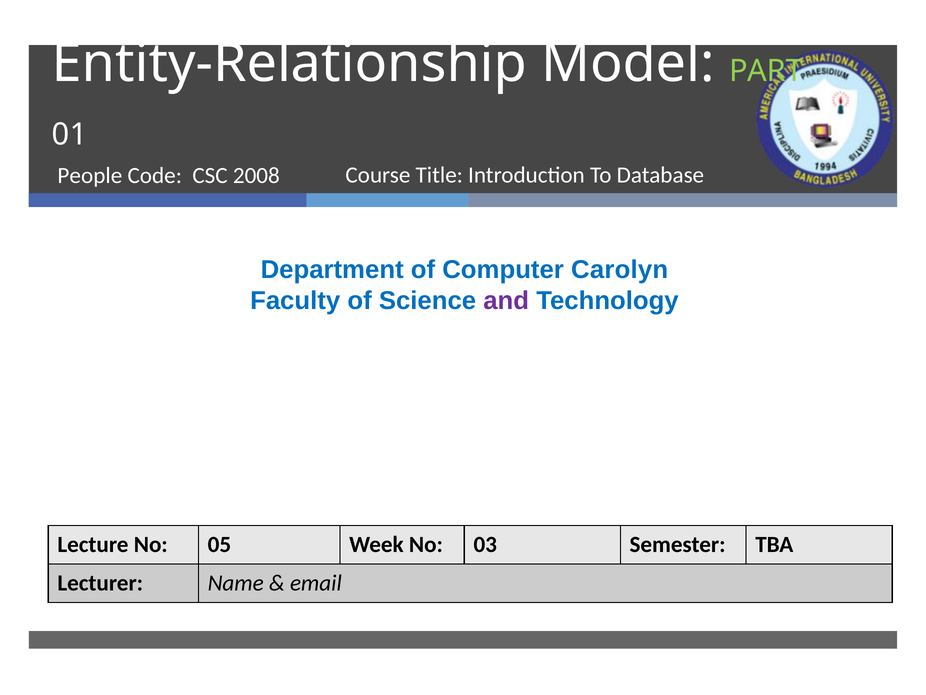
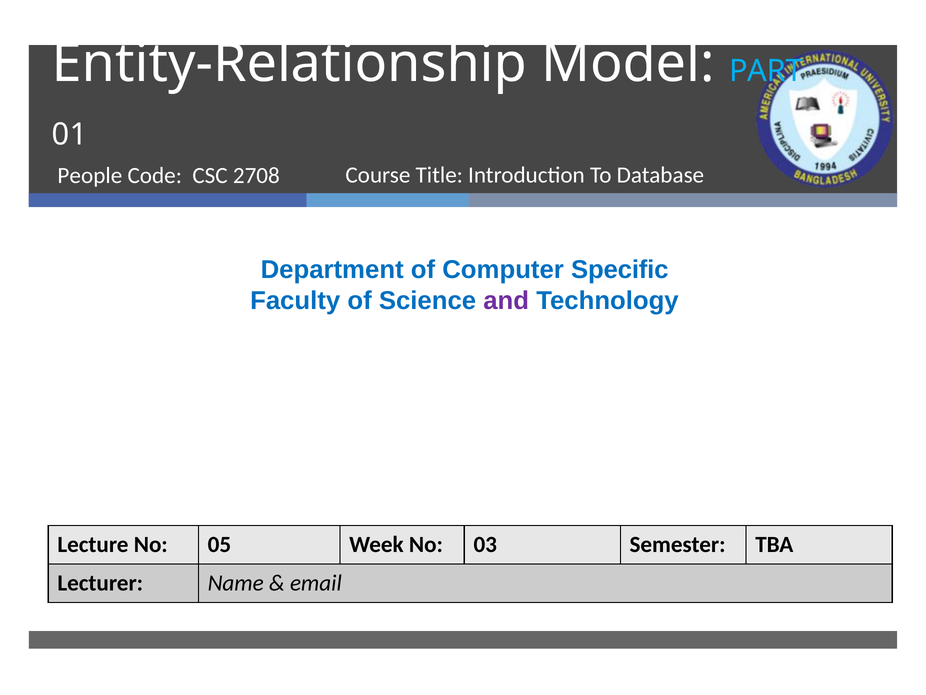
PART colour: light green -> light blue (766, 71)
2008: 2008 -> 2708 (256, 175)
Carolyn: Carolyn -> Specific (620, 270)
